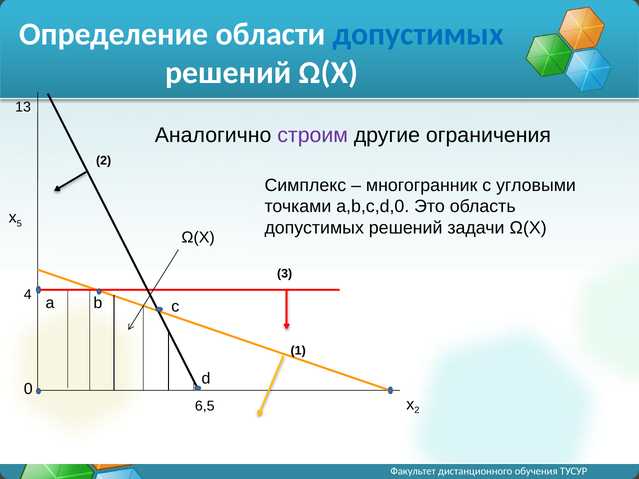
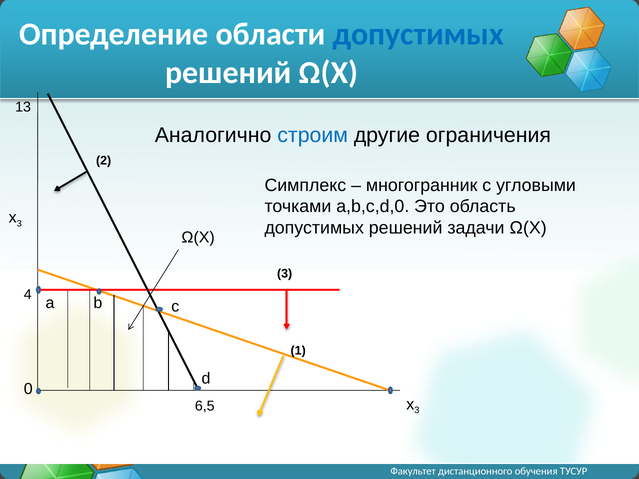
строим colour: purple -> blue (313, 135)
5: 5 -> 3 (19, 224)
2: 2 -> 3 (417, 411)
